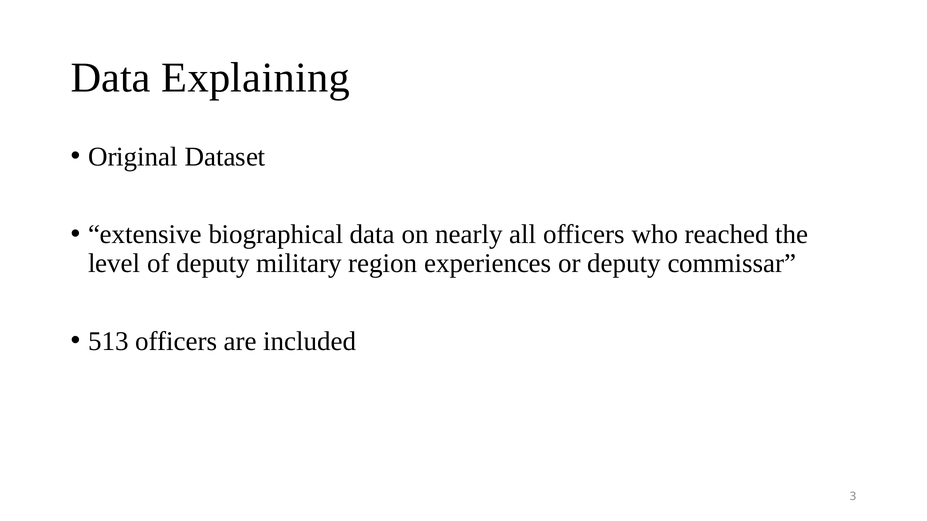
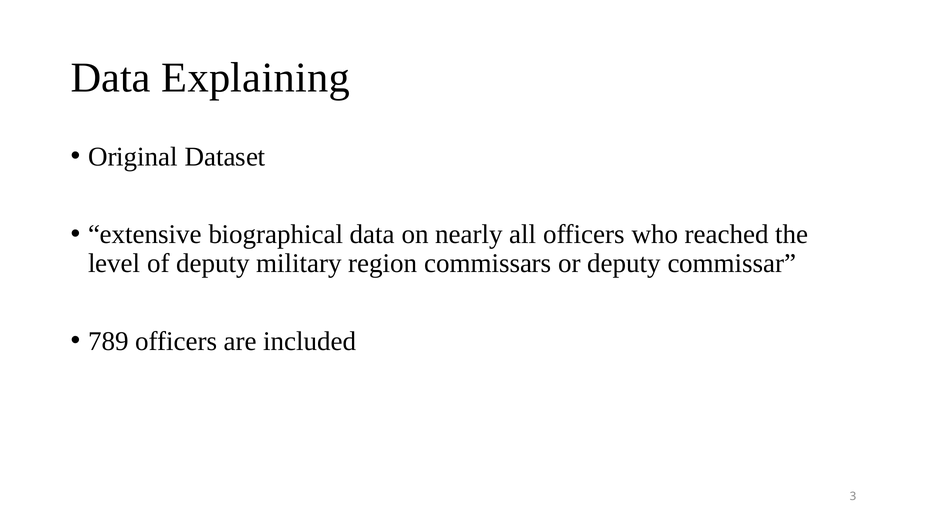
experiences: experiences -> commissars (488, 264)
513: 513 -> 789 (108, 341)
